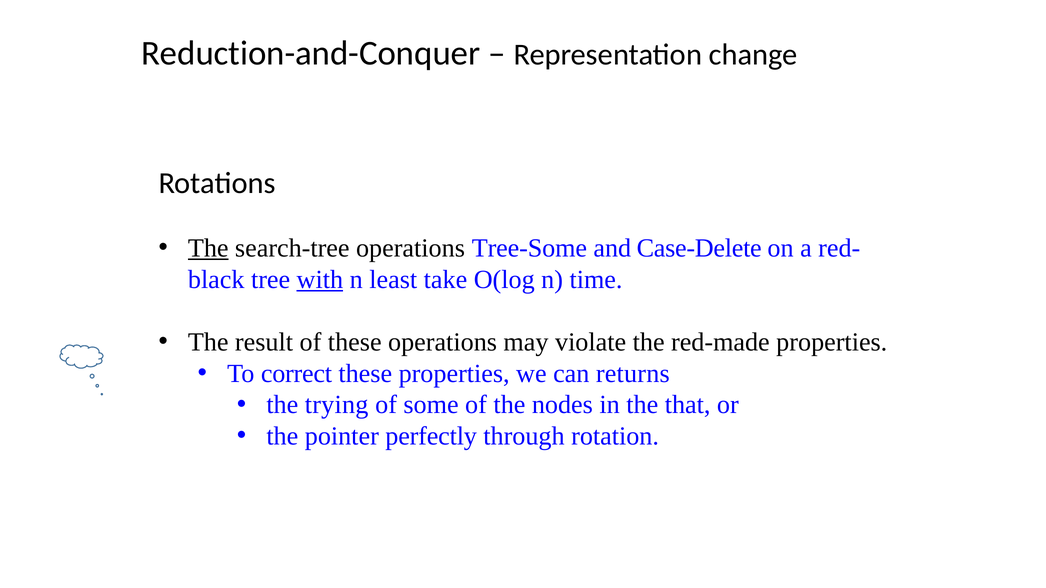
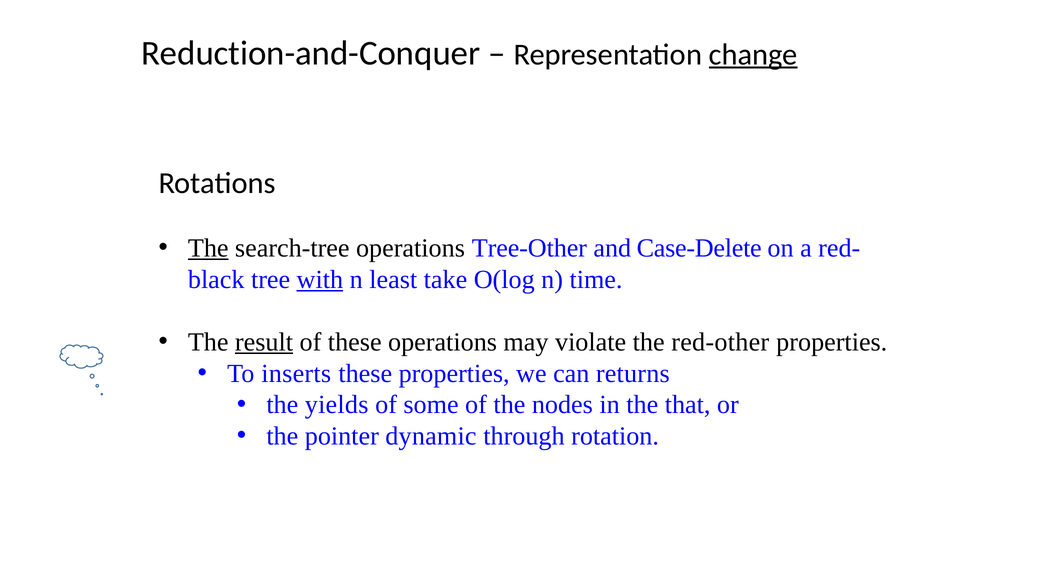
change underline: none -> present (753, 55)
Tree-Some: Tree-Some -> Tree-Other (529, 248)
result underline: none -> present (264, 342)
red-made: red-made -> red-other (720, 342)
correct: correct -> inserts (296, 374)
trying: trying -> yields (337, 405)
perfectly: perfectly -> dynamic (431, 436)
